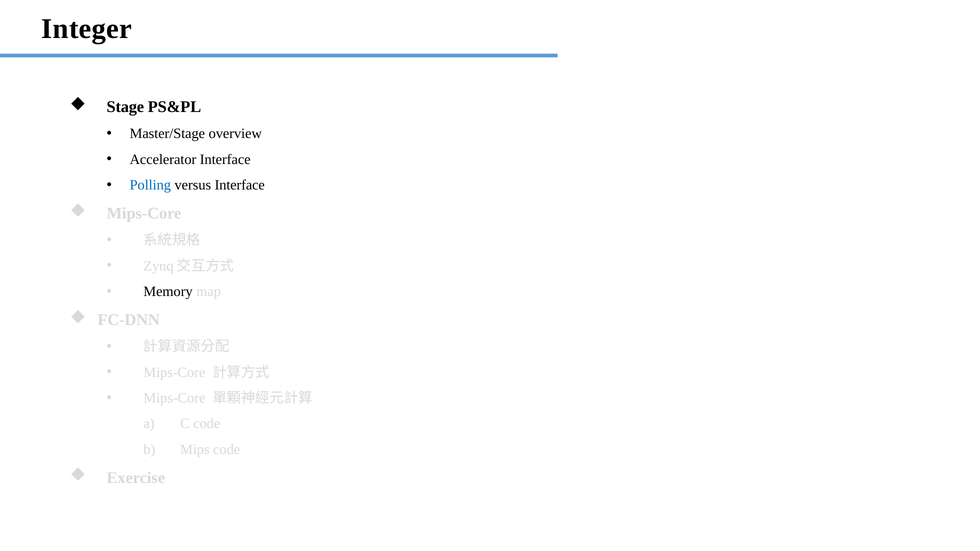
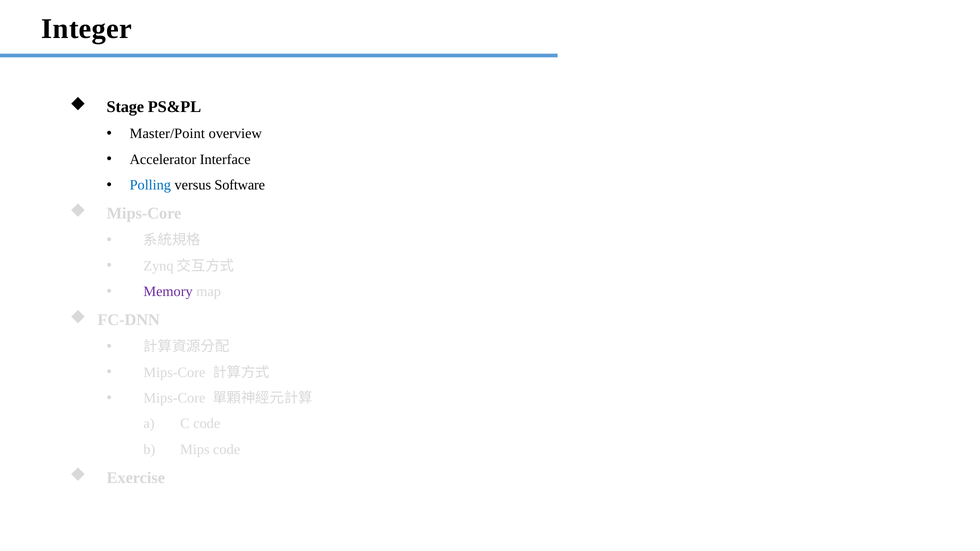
Master/Stage: Master/Stage -> Master/Point (167, 134)
versus Interface: Interface -> Software (240, 185)
Memory colour: black -> purple (168, 292)
